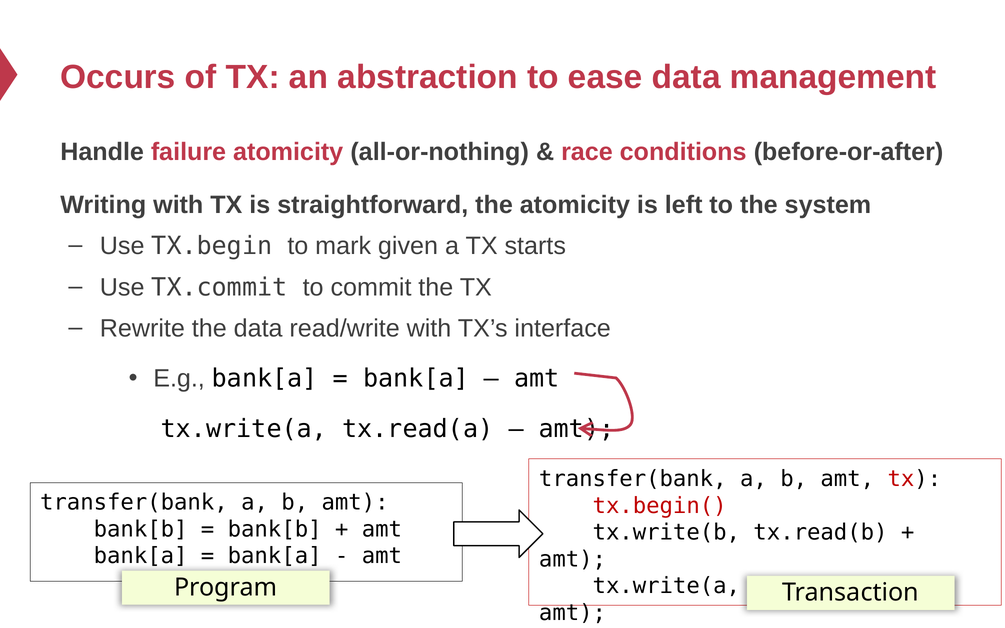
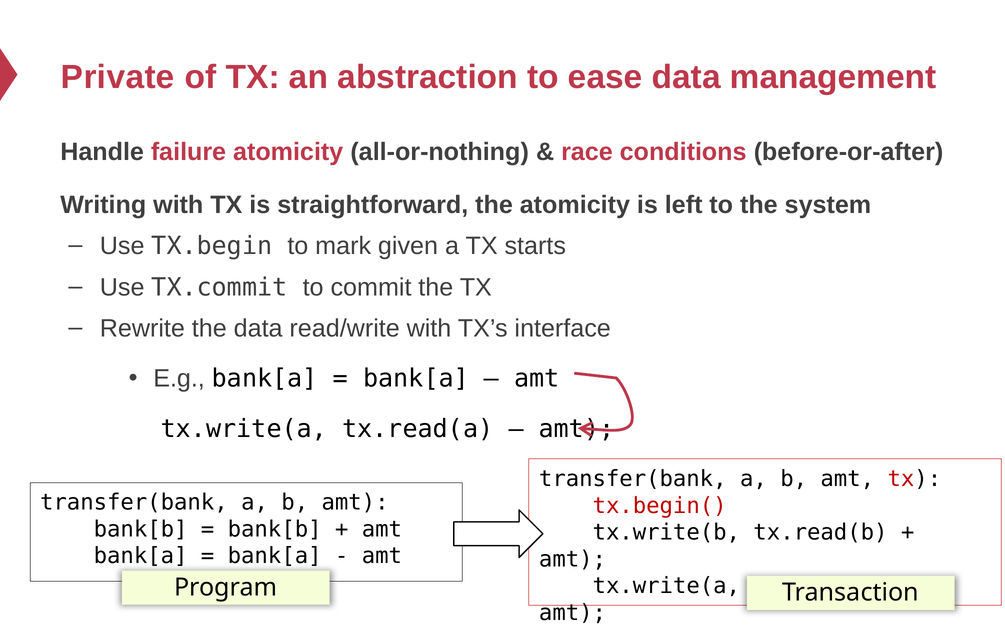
Occurs: Occurs -> Private (118, 77)
